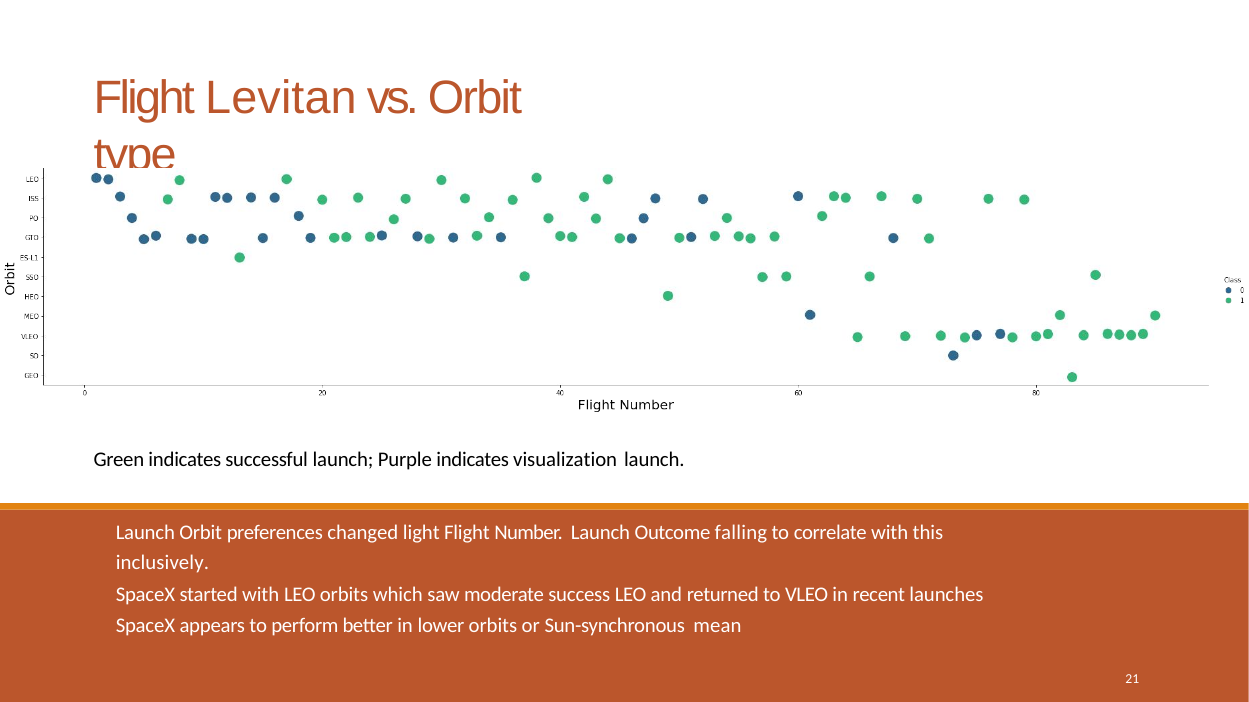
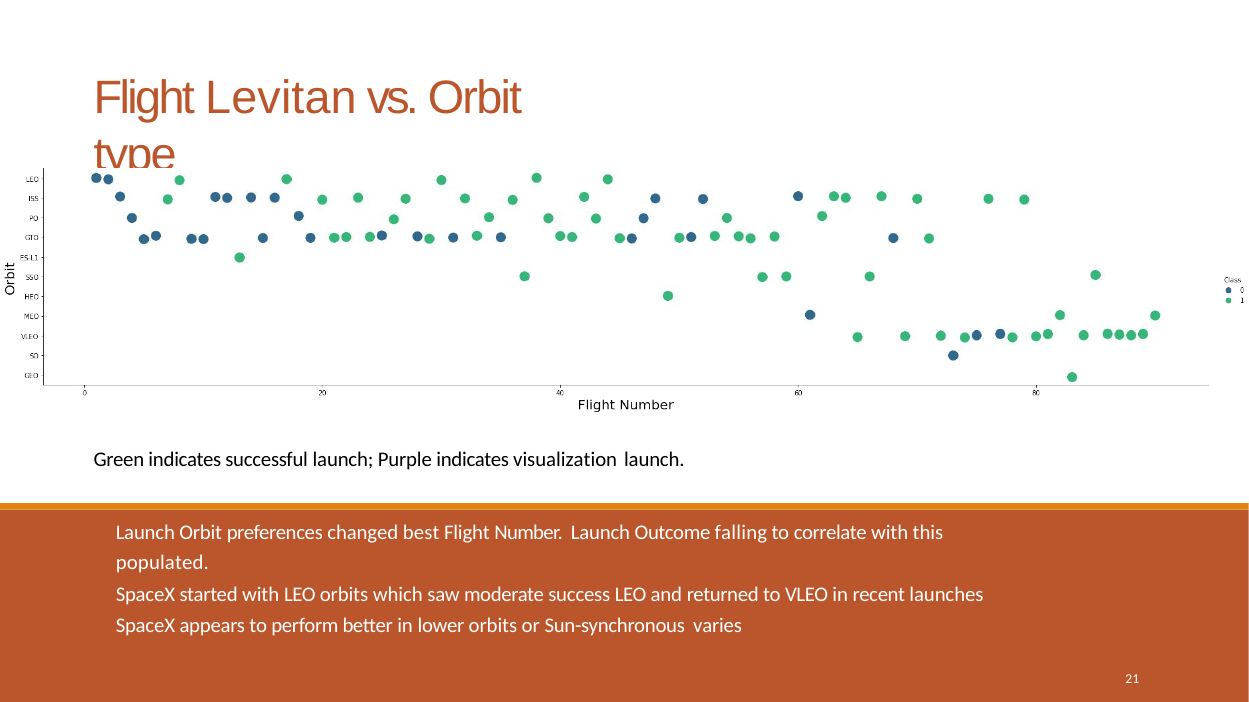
light: light -> best (421, 533)
inclusively: inclusively -> populated (162, 563)
mean: mean -> varies (718, 626)
